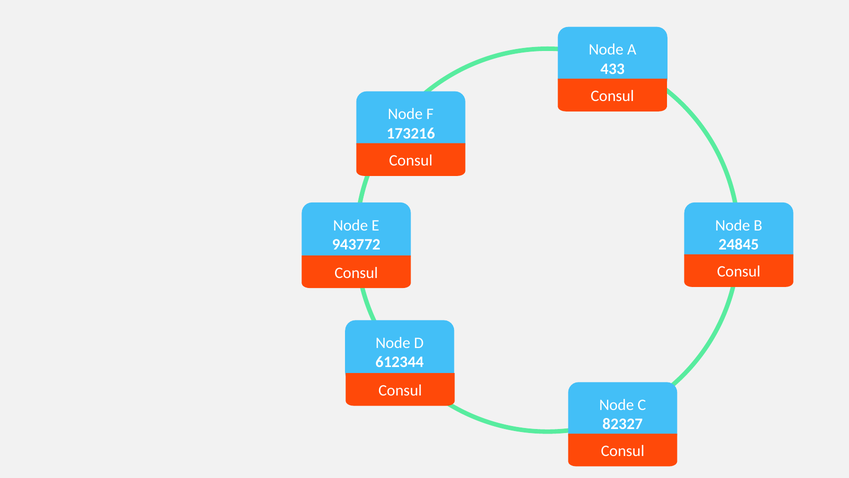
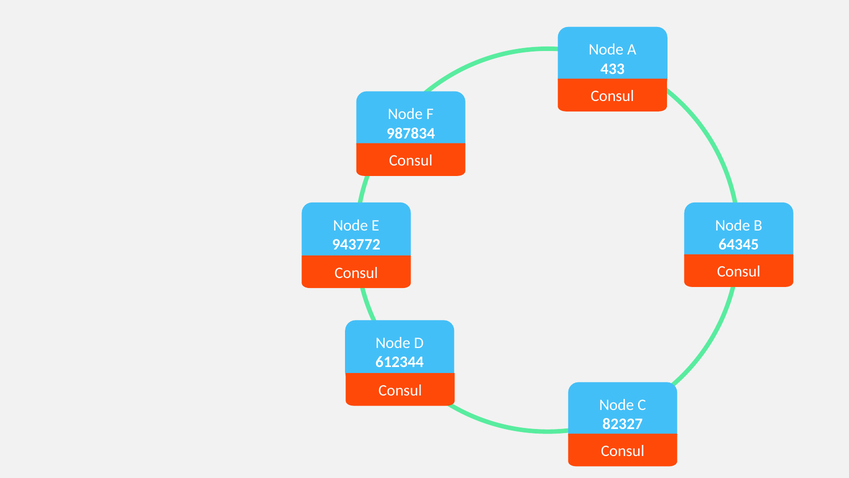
173216: 173216 -> 987834 (411, 133)
24845: 24845 -> 64345 (739, 244)
